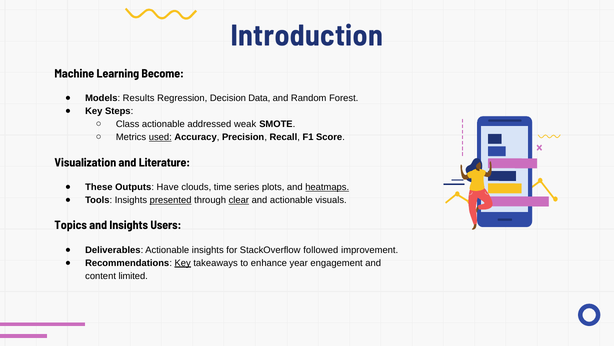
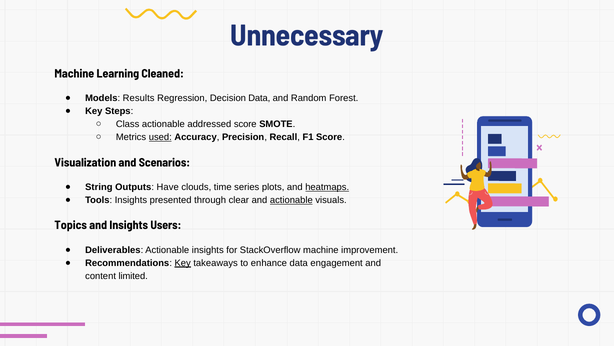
Introduction: Introduction -> Unnecessary (307, 36)
Become: Become -> Cleaned (163, 74)
addressed weak: weak -> score (245, 124)
Literature: Literature -> Scenarios (164, 162)
These: These -> String (99, 187)
presented underline: present -> none (171, 200)
clear underline: present -> none (239, 200)
actionable underline: none -> present (291, 200)
StackOverflow followed: followed -> machine (321, 250)
enhance year: year -> data (299, 263)
